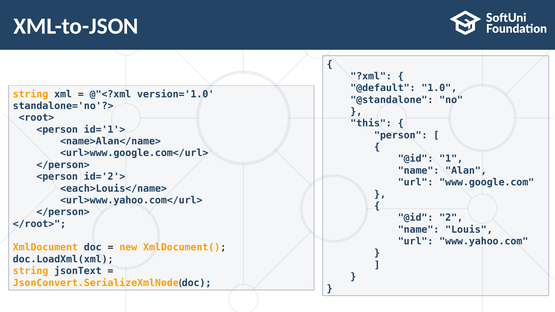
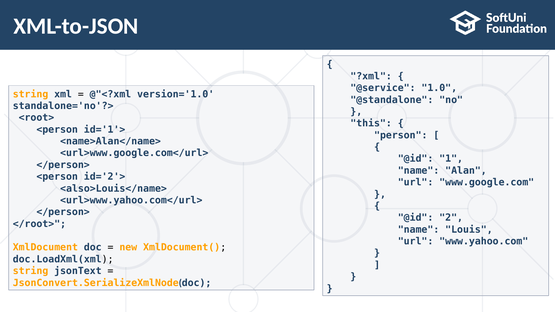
@default: @default -> @service (383, 88)
<each>Louis</name>: <each>Louis</name> -> <also>Louis</name> (114, 189)
